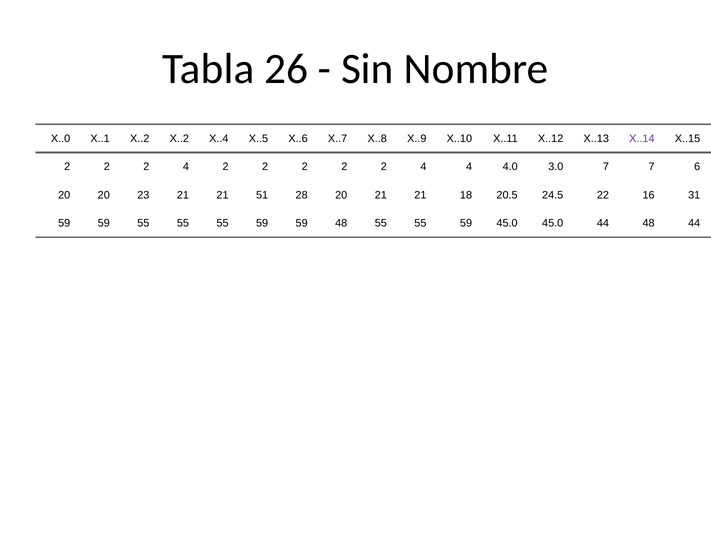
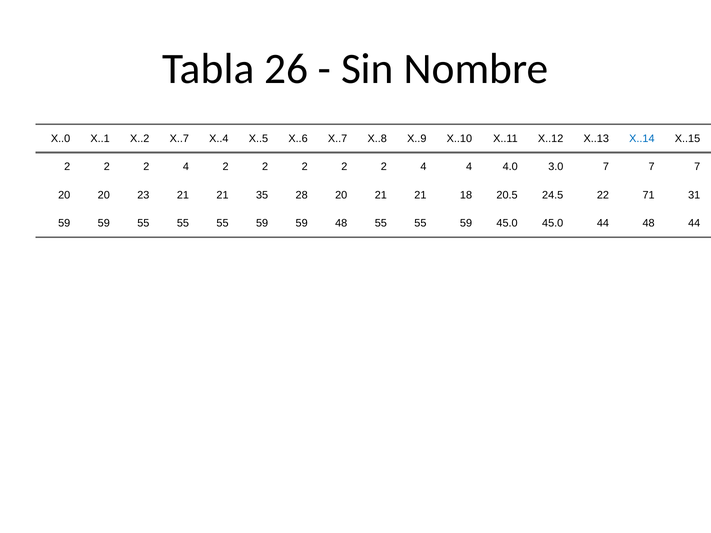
X..2 X..2: X..2 -> X..7 (179, 139)
X..14 colour: purple -> blue (642, 139)
3.0 7 7 6: 6 -> 7 (697, 167)
51: 51 -> 35 (262, 195)
16: 16 -> 71 (649, 195)
